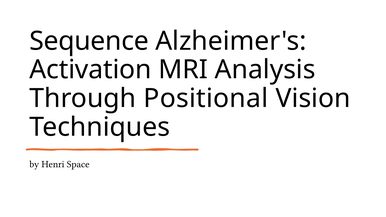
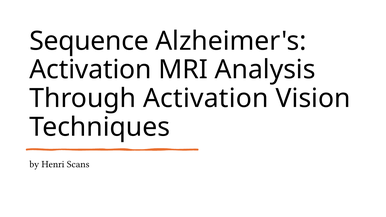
Through Positional: Positional -> Activation (206, 98)
Space: Space -> Scans (78, 164)
